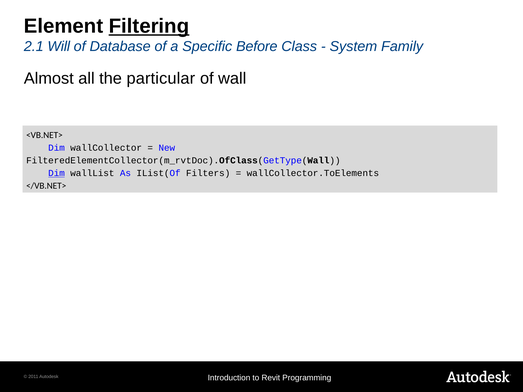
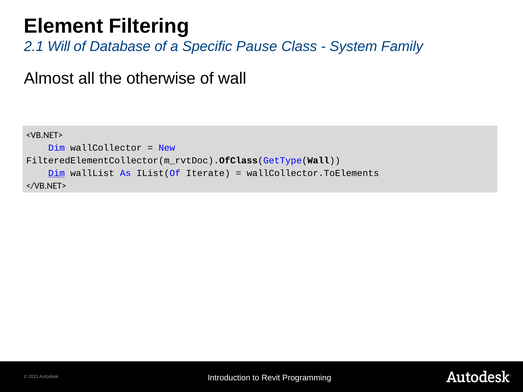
Filtering underline: present -> none (149, 26)
Before: Before -> Pause (257, 47)
particular: particular -> otherwise (161, 78)
Filters: Filters -> Iterate (208, 173)
